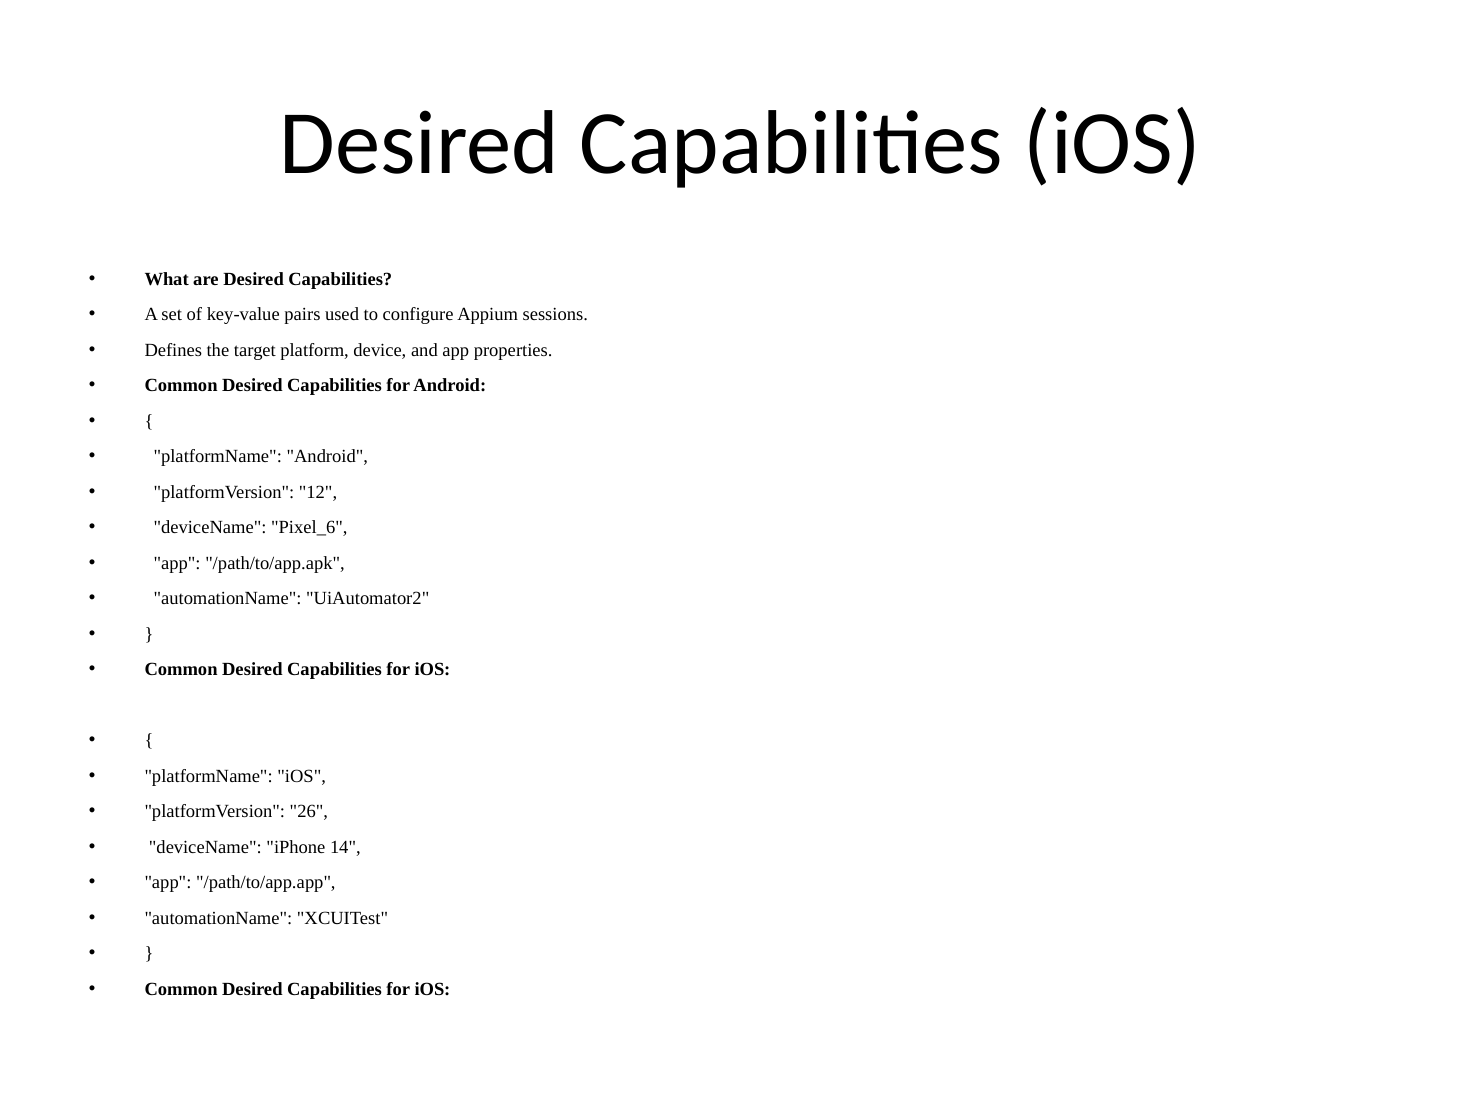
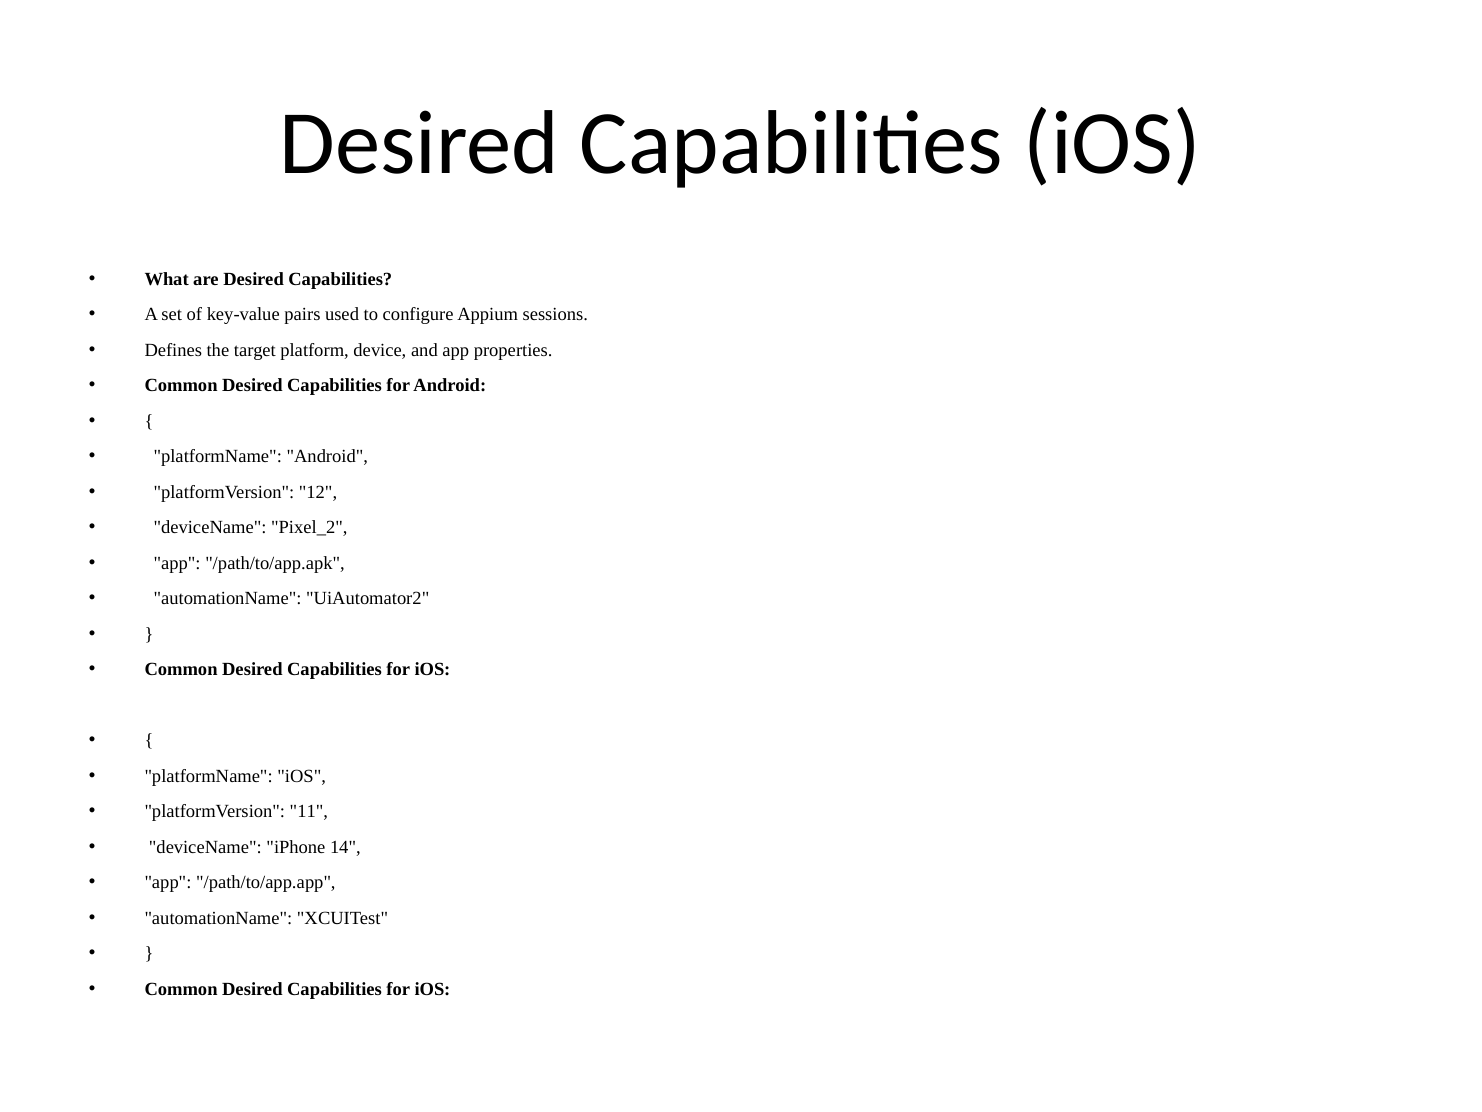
Pixel_6: Pixel_6 -> Pixel_2 (309, 528)
26: 26 -> 11 (309, 811)
